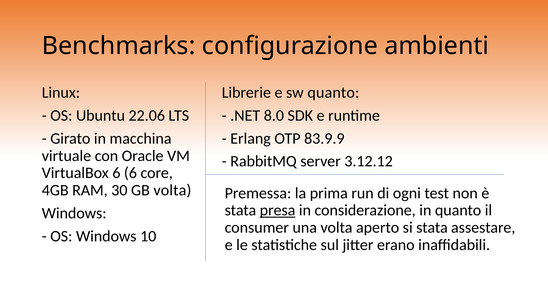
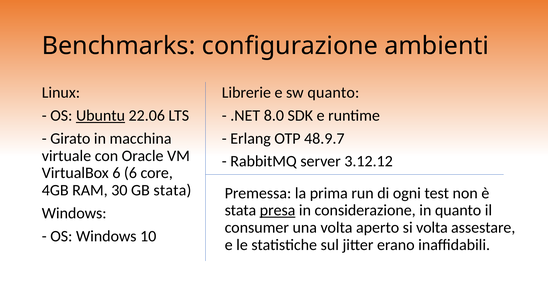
Ubuntu underline: none -> present (101, 116)
83.9.9: 83.9.9 -> 48.9.7 (324, 139)
GB volta: volta -> stata (172, 190)
si stata: stata -> volta (432, 228)
